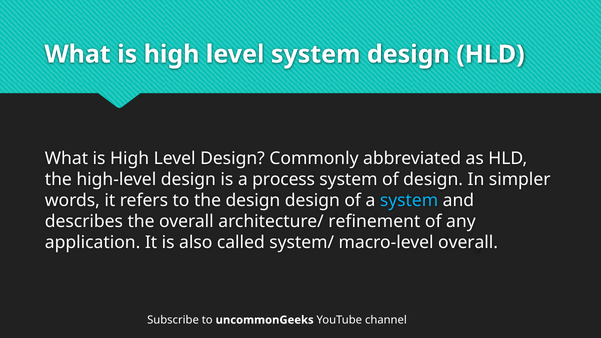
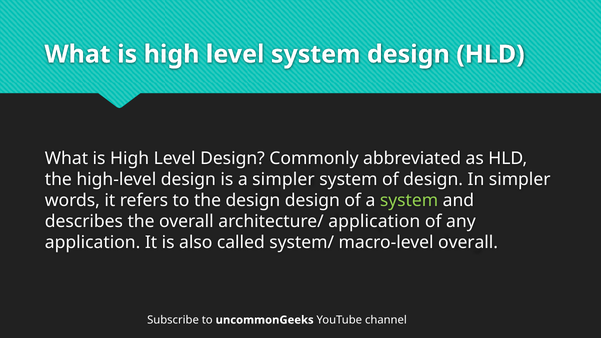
a process: process -> simpler (283, 179)
system colour: light blue -> light green (409, 200)
architecture/ refinement: refinement -> application (374, 221)
